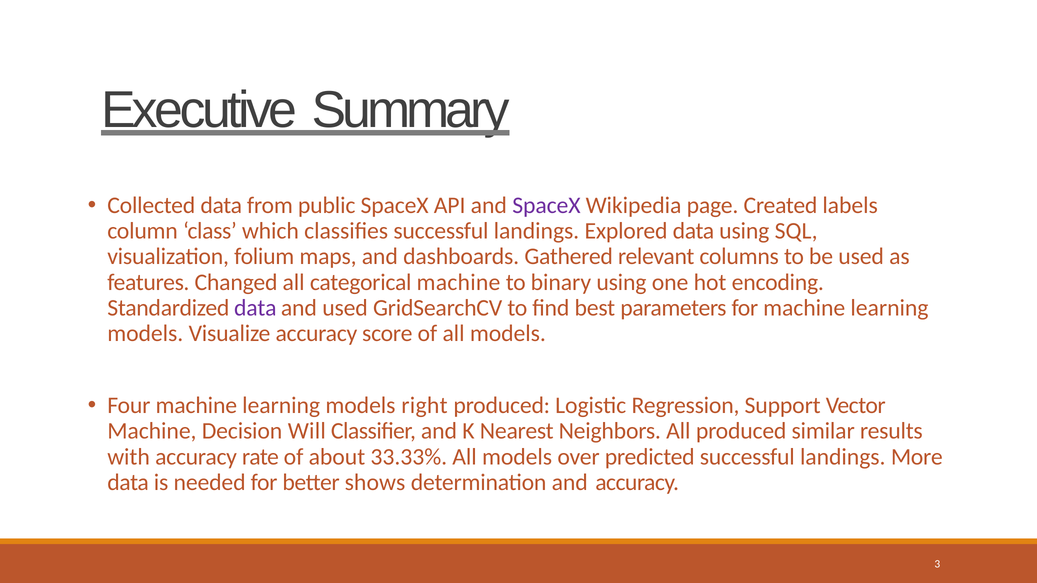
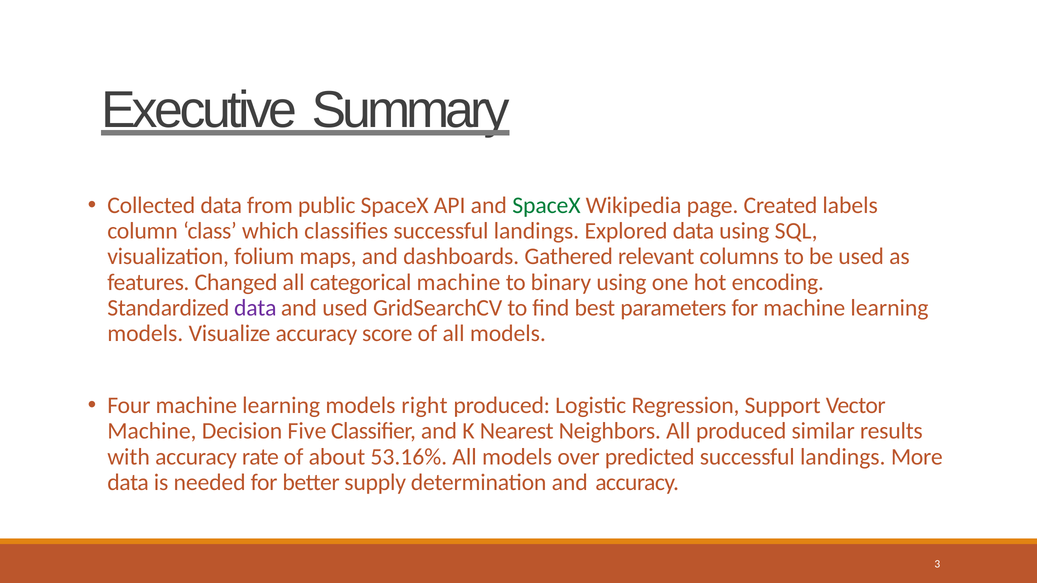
SpaceX colour: purple -> green (546, 205)
Will: Will -> Five (307, 431)
33.33%: 33.33% -> 53.16% (409, 457)
shows: shows -> supply (375, 483)
